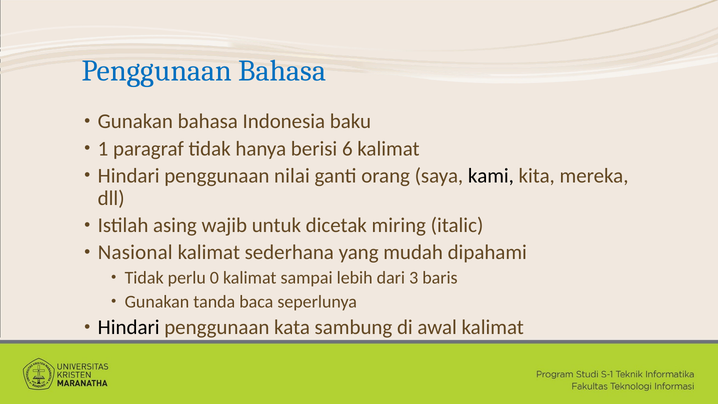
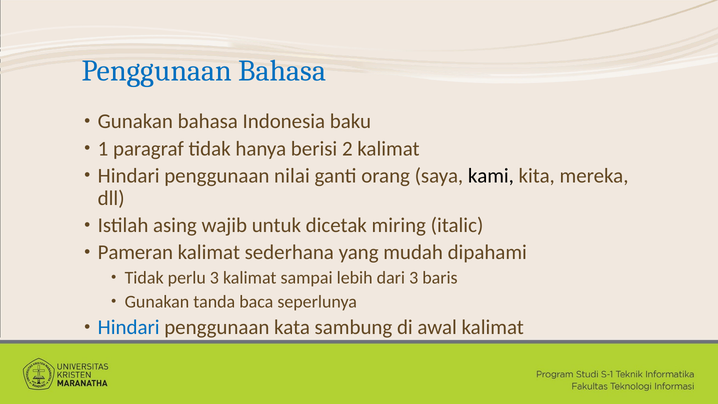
6: 6 -> 2 (347, 149)
Nasional: Nasional -> Pameran (135, 252)
perlu 0: 0 -> 3 (214, 278)
Hindari colour: black -> blue (129, 327)
